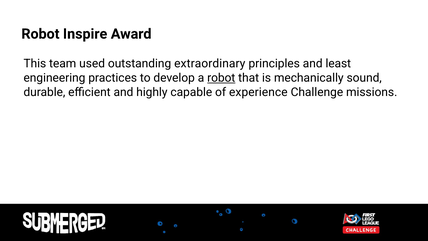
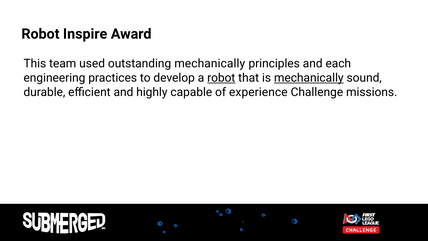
outstanding extraordinary: extraordinary -> mechanically (210, 64)
least: least -> each (338, 64)
mechanically underline: none -> present (309, 78)
